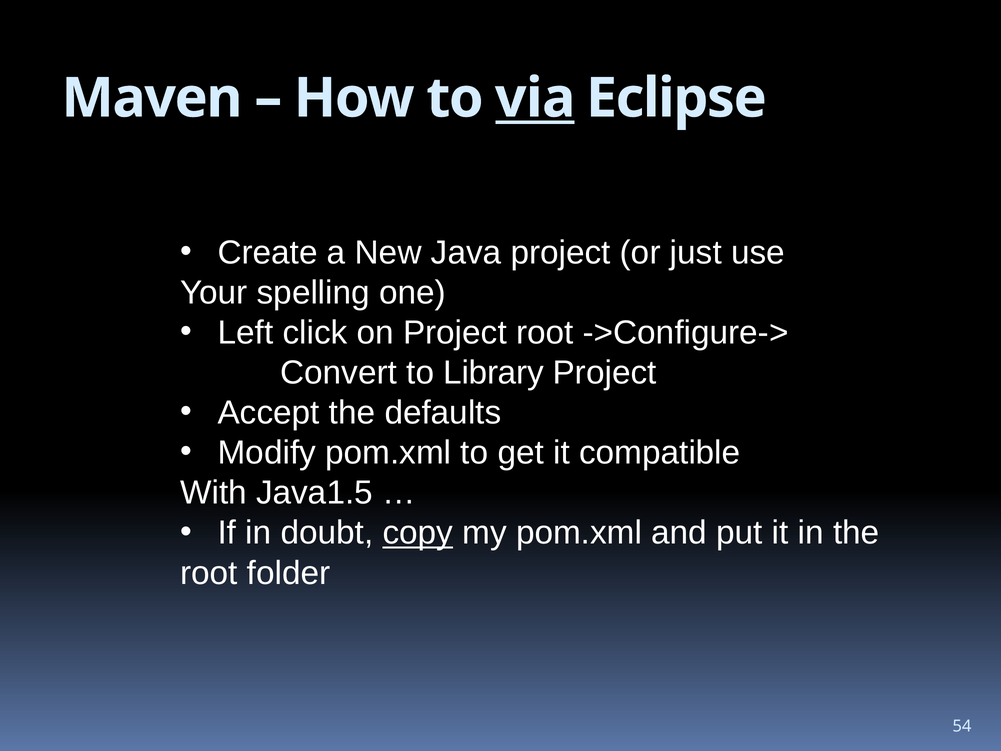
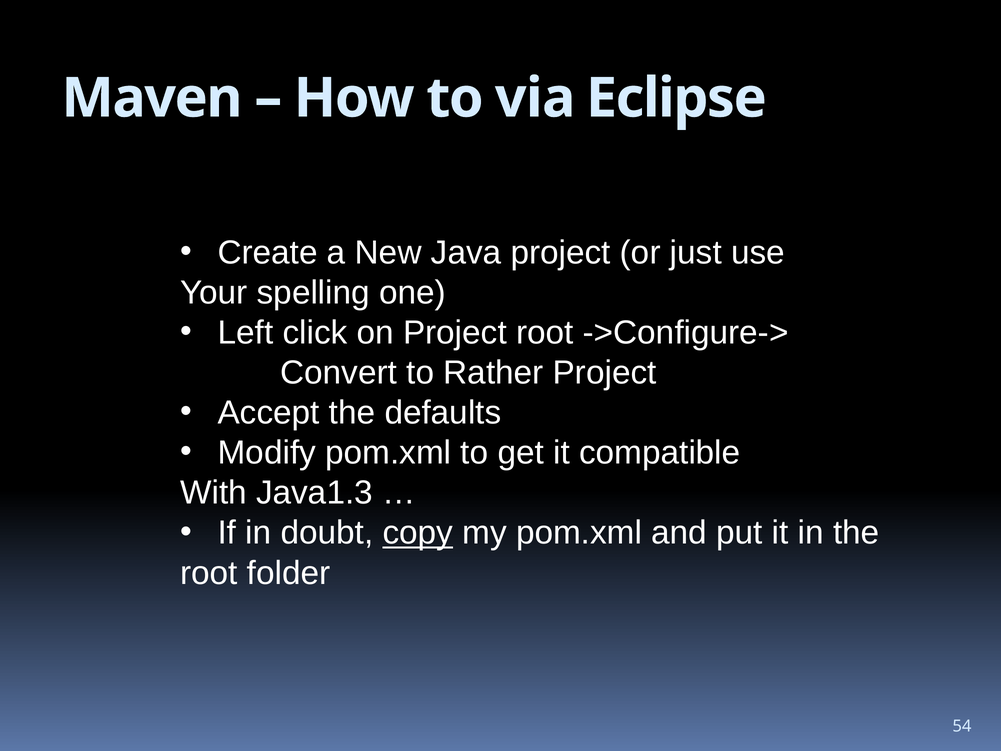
via underline: present -> none (535, 98)
Library: Library -> Rather (493, 373)
Java1.5: Java1.5 -> Java1.3 (314, 493)
